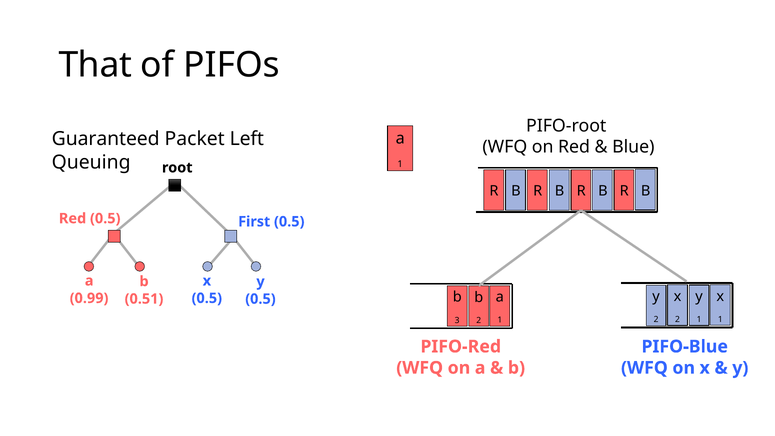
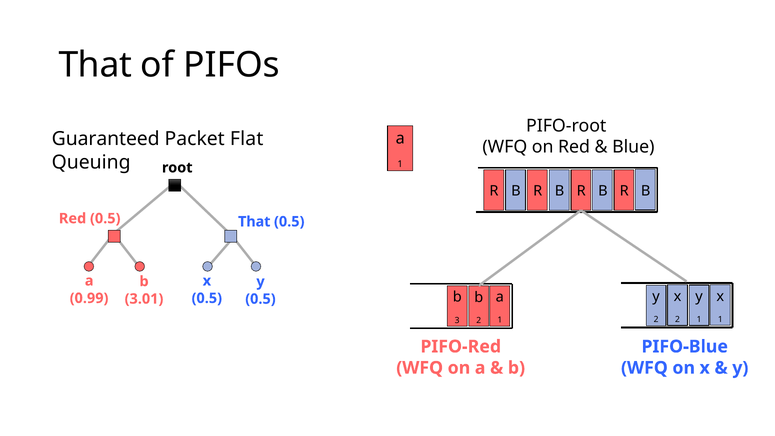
Left: Left -> Flat (247, 139)
0.5 First: First -> That (254, 222)
0.51: 0.51 -> 3.01 (144, 299)
